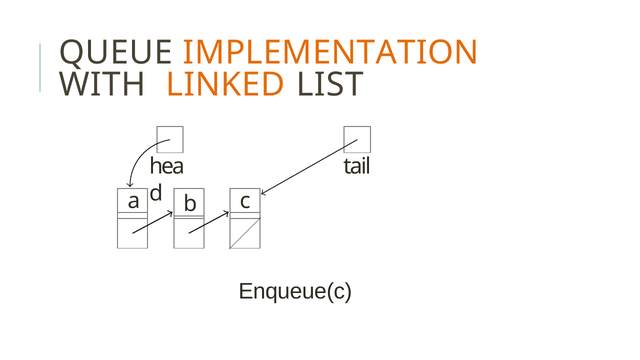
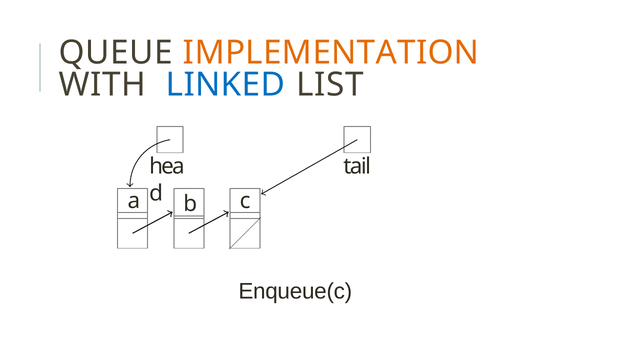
LINKED colour: orange -> blue (225, 85)
